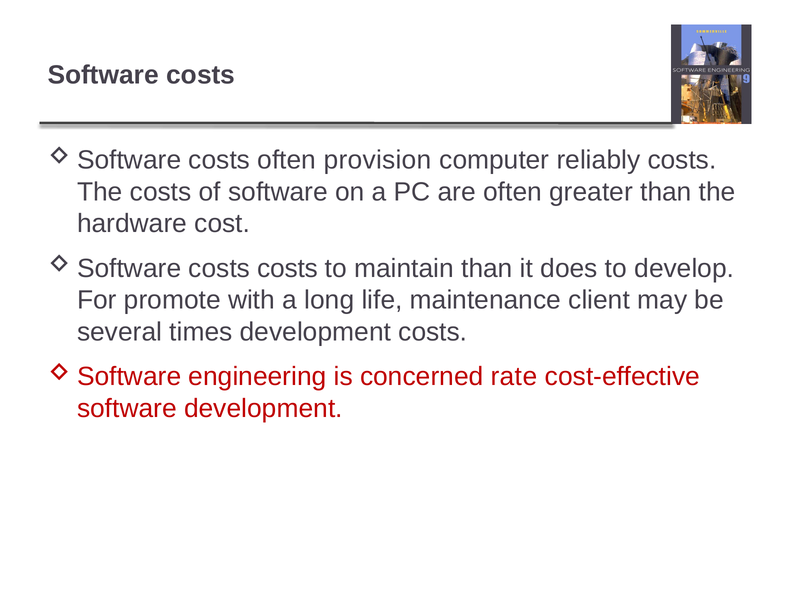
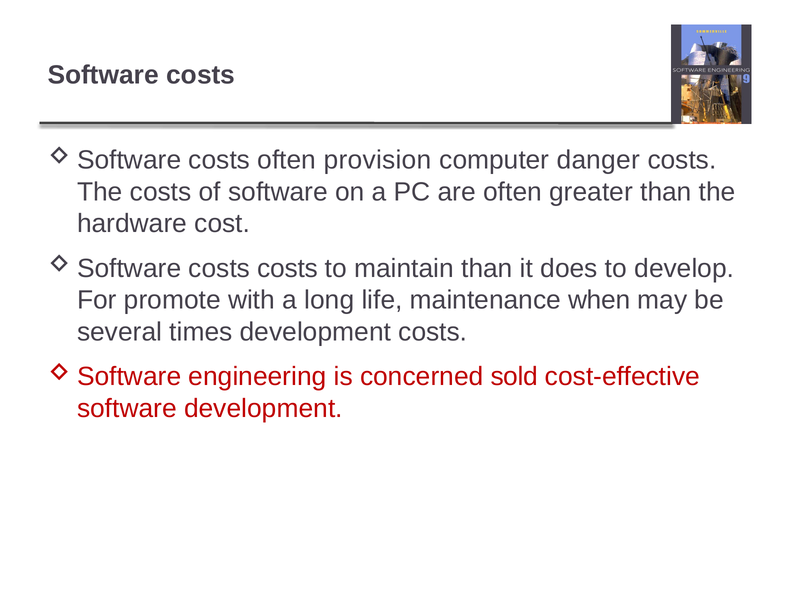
reliably: reliably -> danger (598, 160)
client: client -> when (599, 300)
rate: rate -> sold (514, 377)
